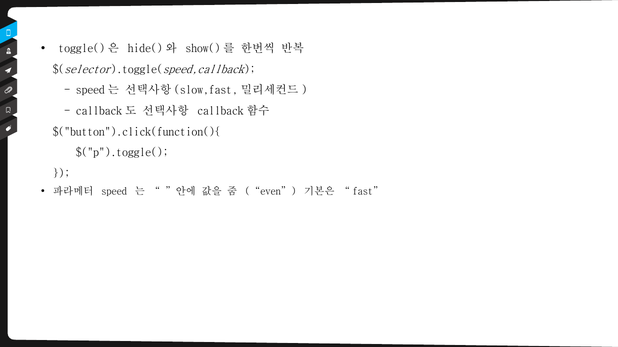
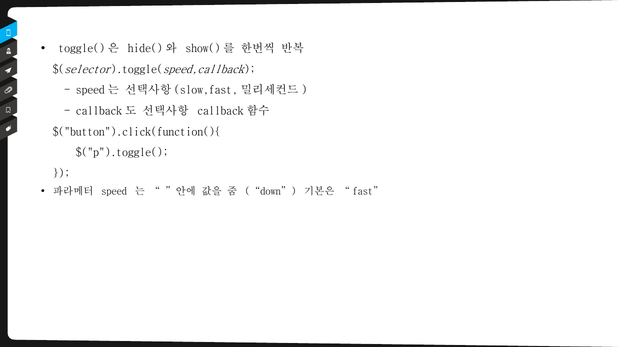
even: even -> down (271, 192)
